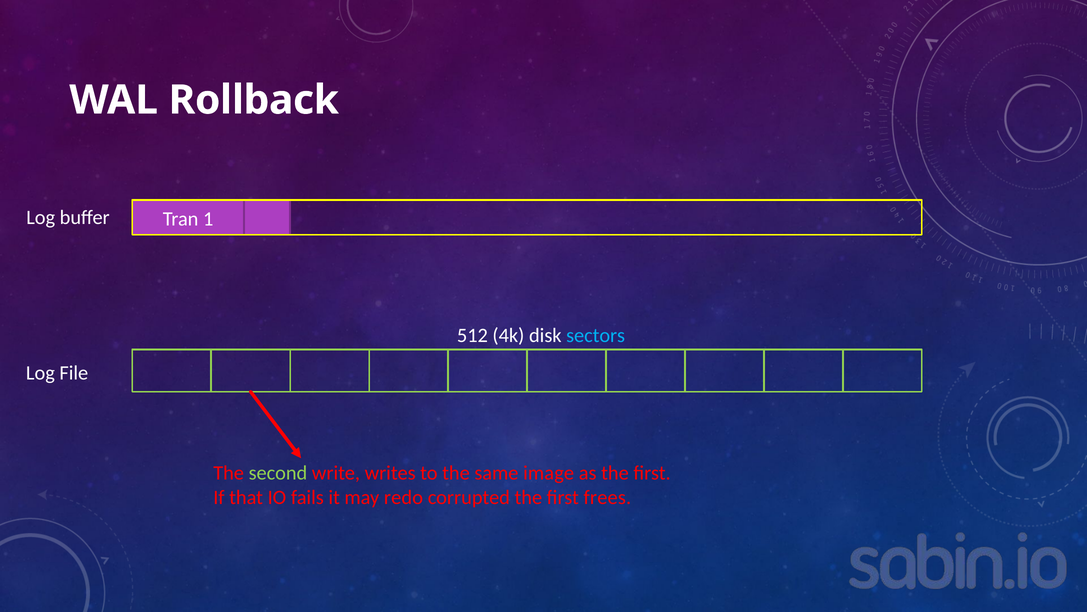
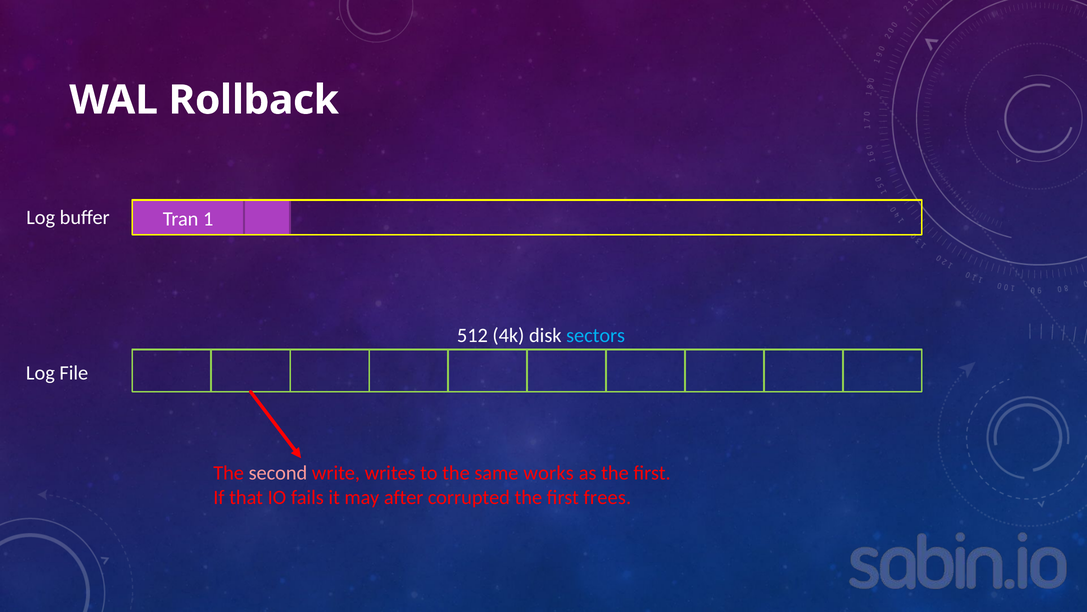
second colour: light green -> pink (278, 473)
image: image -> works (549, 473)
redo: redo -> after (404, 497)
